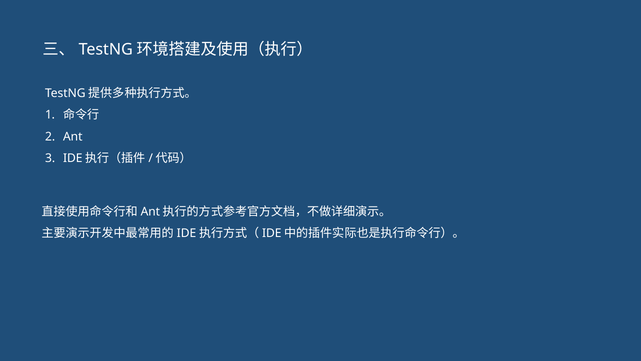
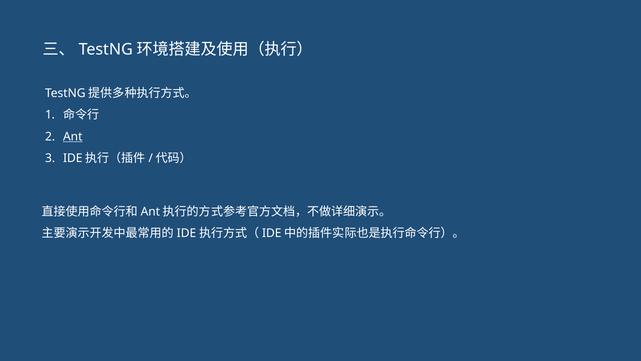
Ant underline: none -> present (73, 136)
